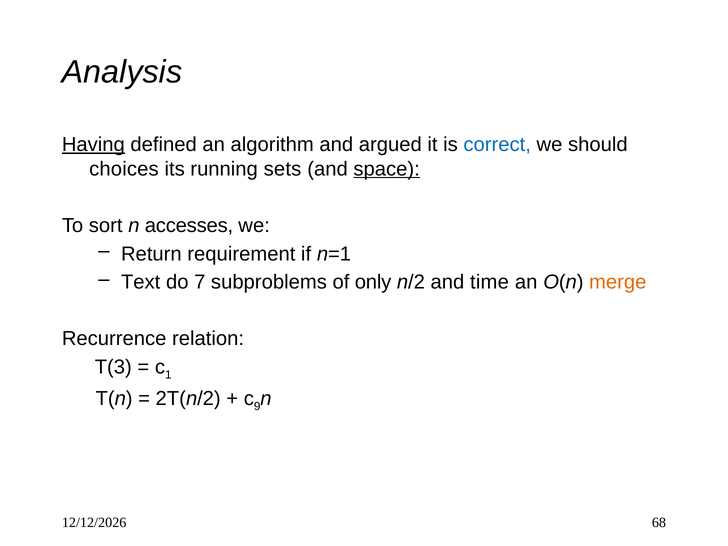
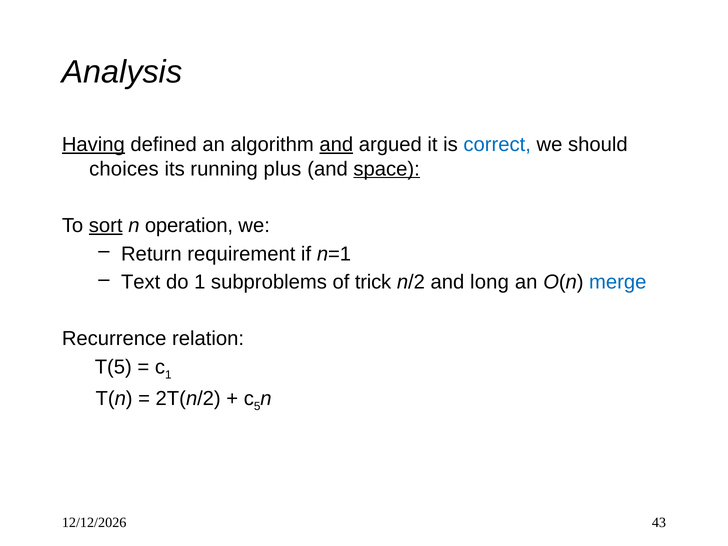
and underline: none -> present (336, 145)
sets: sets -> plus (282, 169)
sort underline: none -> present (106, 226)
accesses: accesses -> operation (189, 226)
do 7: 7 -> 1 (200, 282)
only: only -> trick (373, 282)
time: time -> long (489, 282)
merge colour: orange -> blue (618, 282)
T(3: T(3 -> T(5 (113, 367)
9: 9 -> 5 (257, 407)
68: 68 -> 43 (659, 523)
